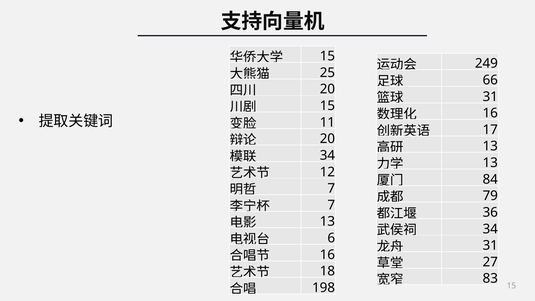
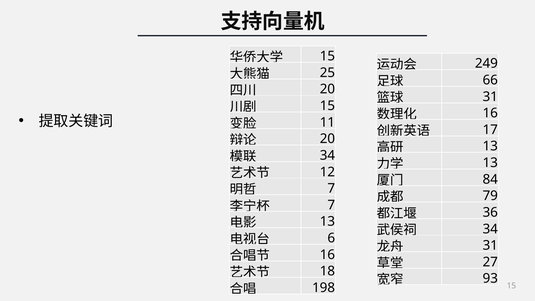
83: 83 -> 93 (490, 278)
